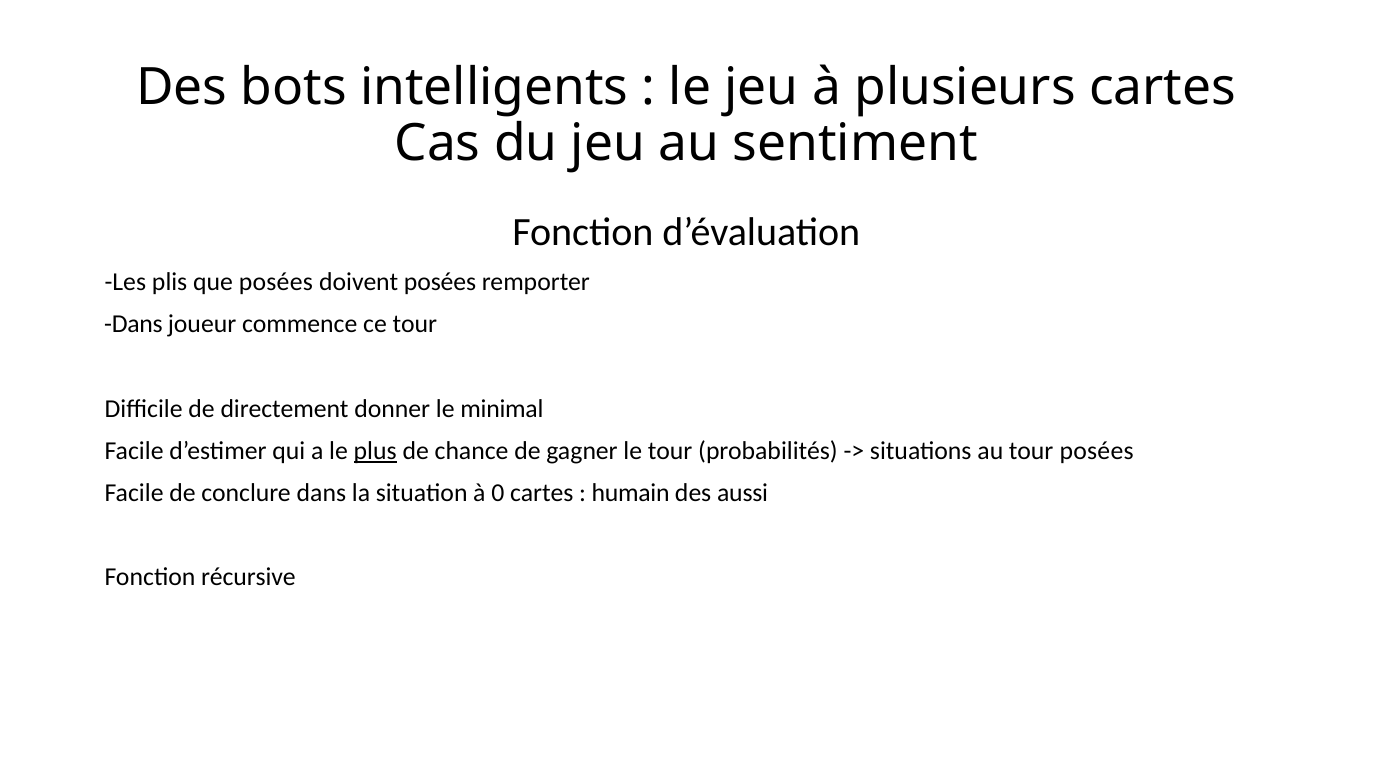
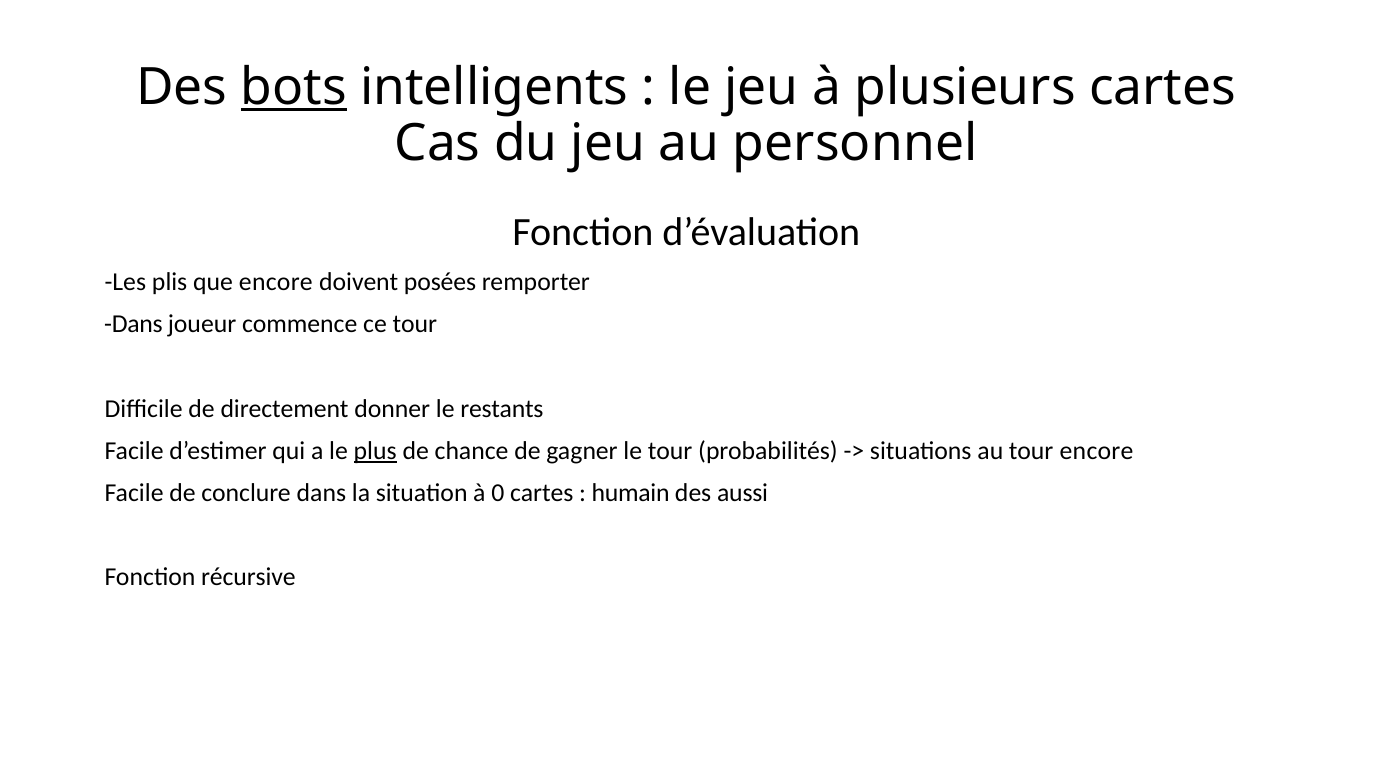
bots underline: none -> present (294, 88)
sentiment: sentiment -> personnel (855, 143)
que posées: posées -> encore (276, 282)
minimal: minimal -> restants (502, 408)
tour posées: posées -> encore (1097, 451)
